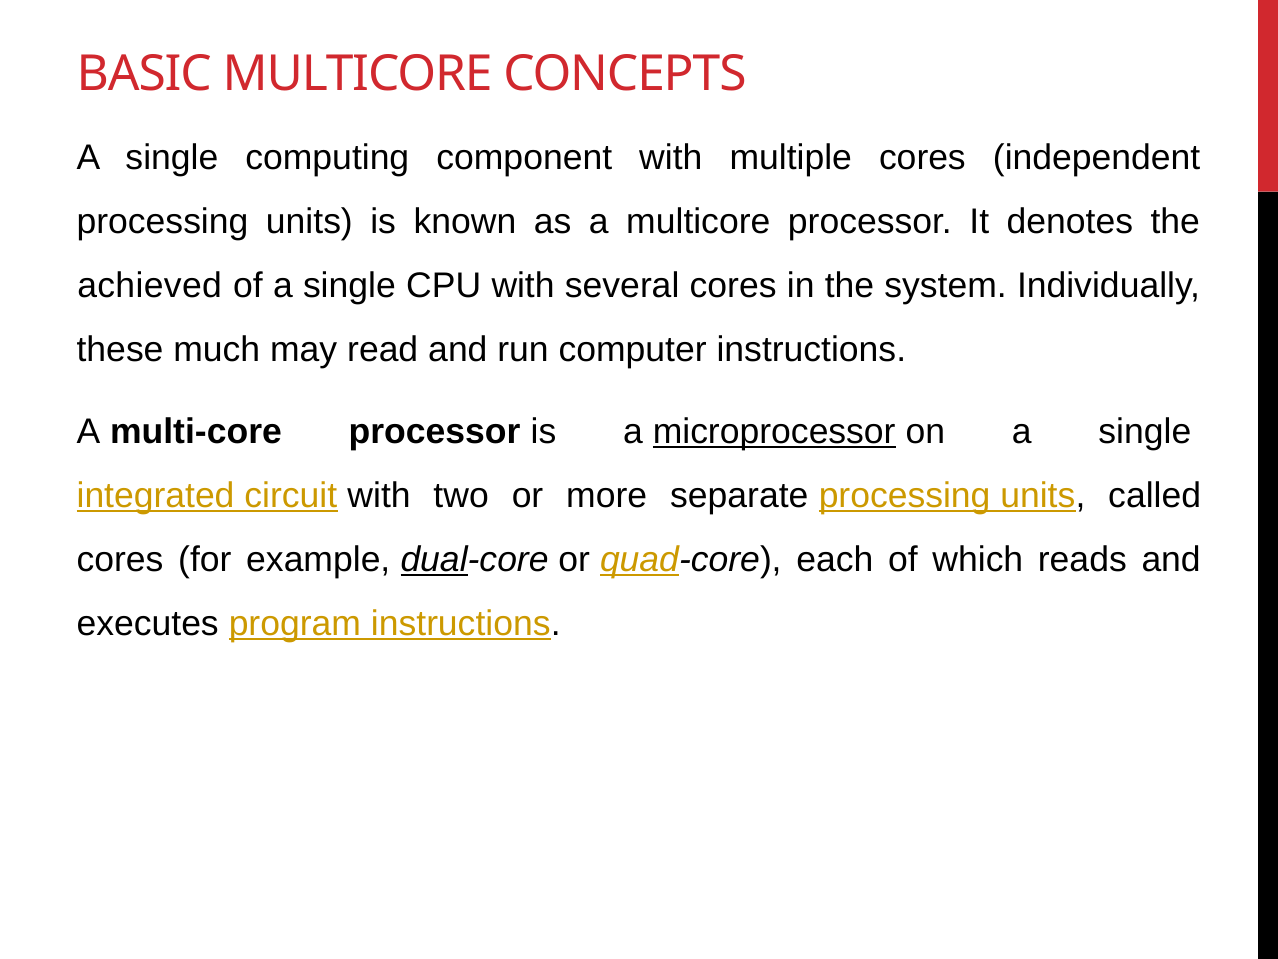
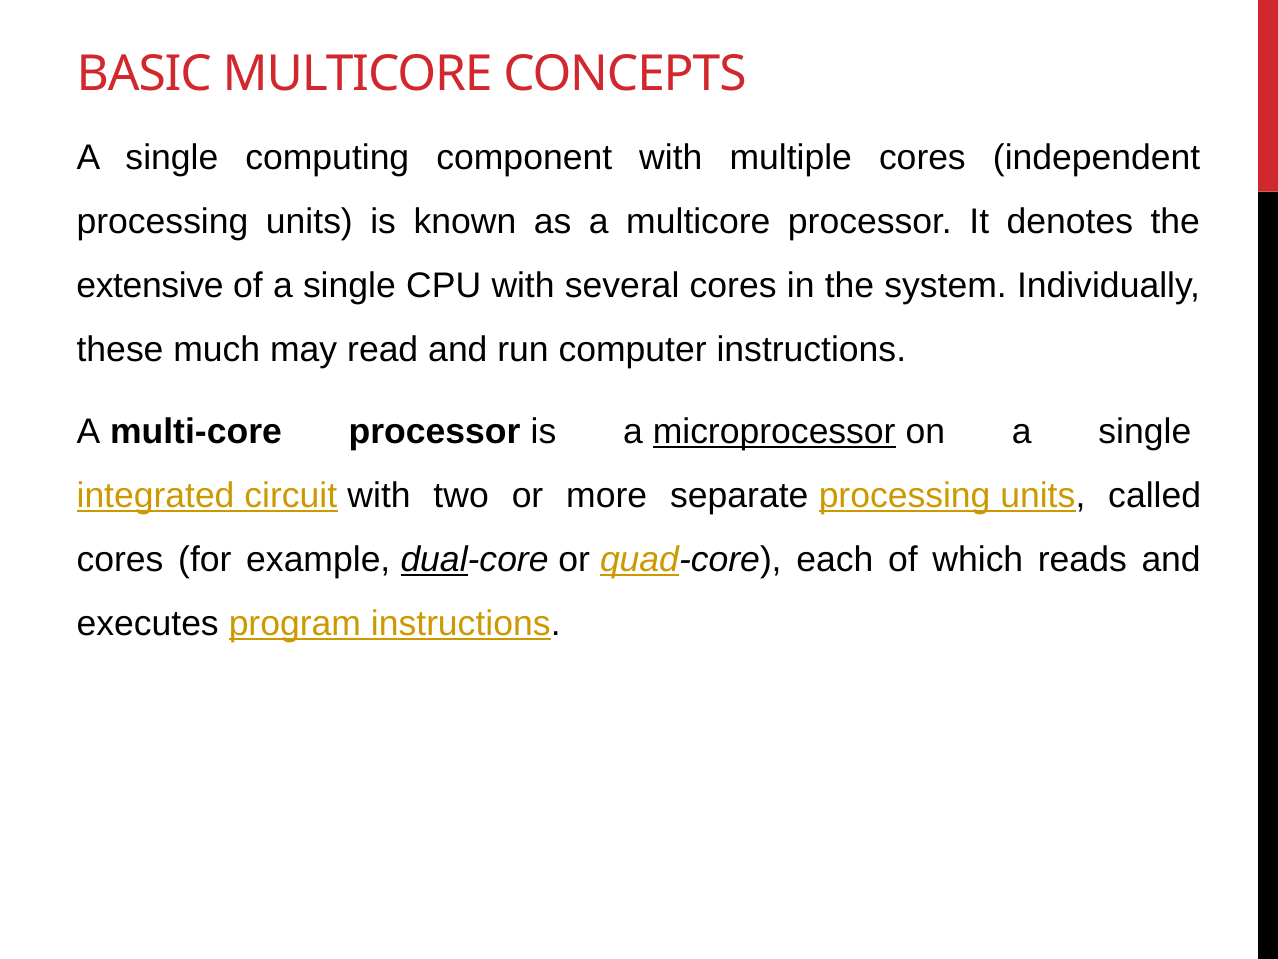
achieved: achieved -> extensive (150, 286)
